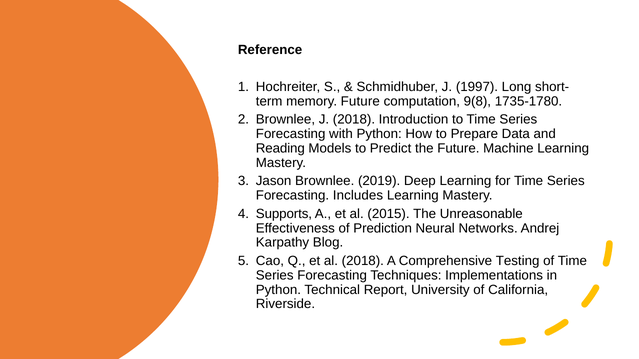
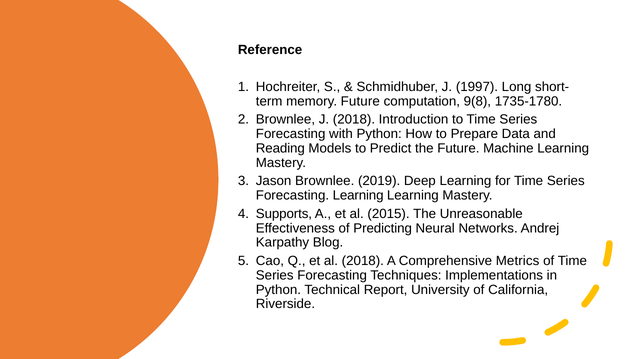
Forecasting Includes: Includes -> Learning (358, 196)
Prediction: Prediction -> Predicting (383, 228)
Testing: Testing -> Metrics (518, 261)
